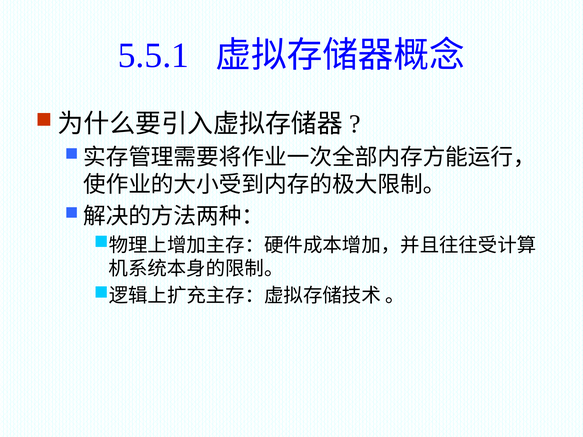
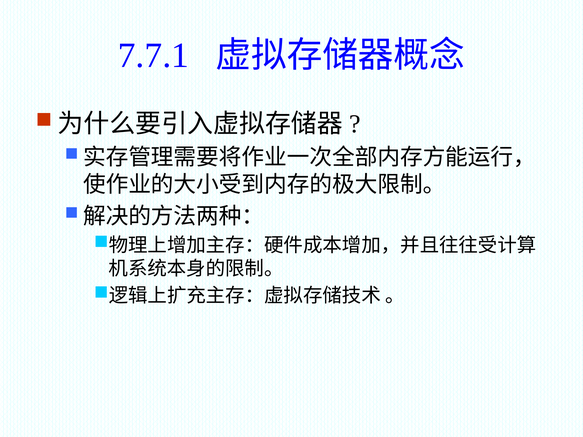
5.5.1: 5.5.1 -> 7.7.1 (153, 56)
